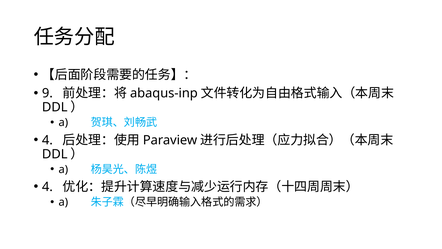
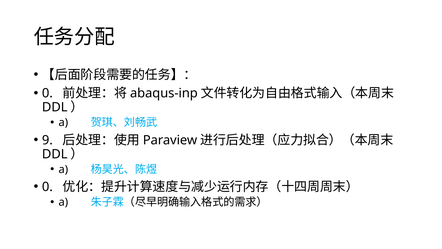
9: 9 -> 0 (47, 93)
4: 4 -> 9 (47, 140)
4: 4 -> 0 (47, 187)
